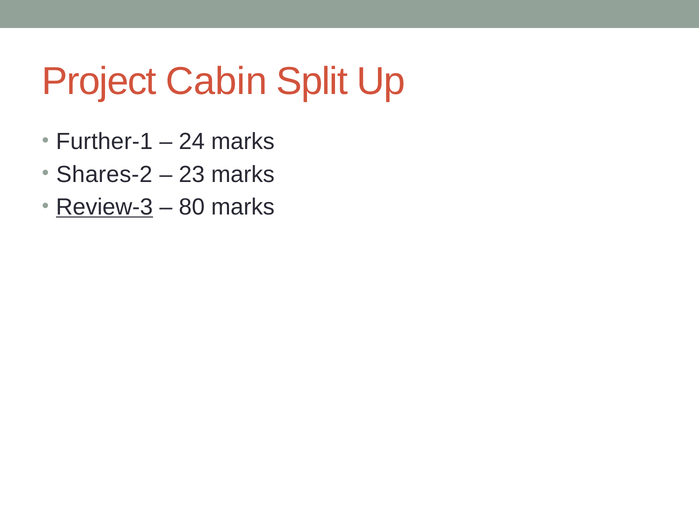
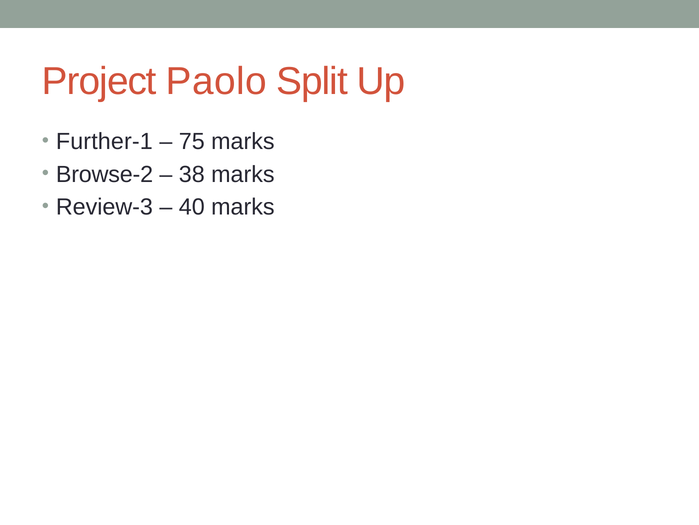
Cabin: Cabin -> Paolo (216, 81)
24: 24 -> 75 (192, 141)
Shares-2: Shares-2 -> Browse-2 (105, 174)
23: 23 -> 38 (192, 174)
Review-3 underline: present -> none (104, 207)
80: 80 -> 40 (192, 207)
